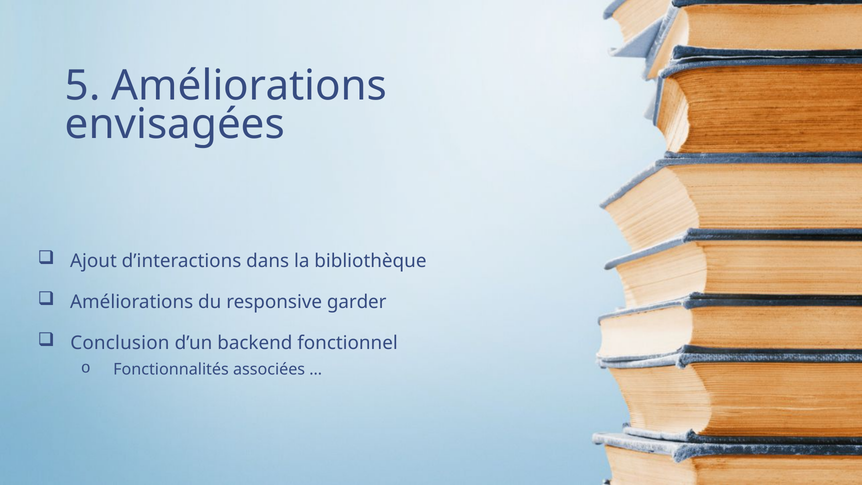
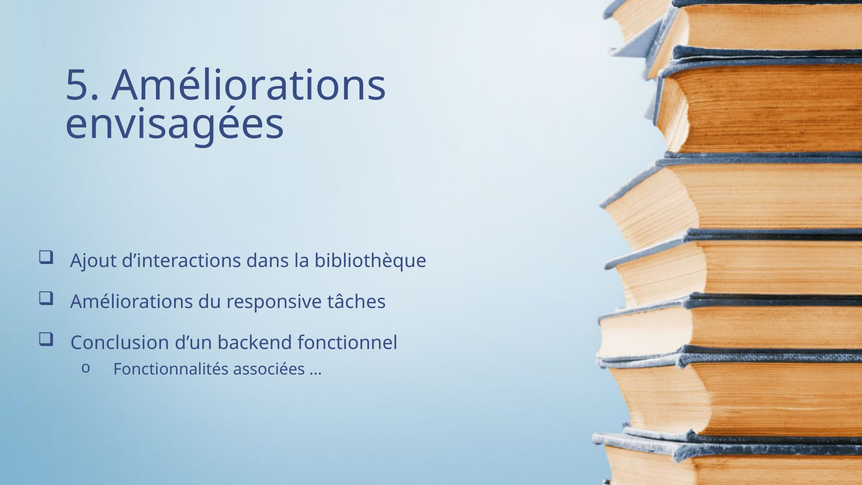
garder: garder -> tâches (357, 302)
